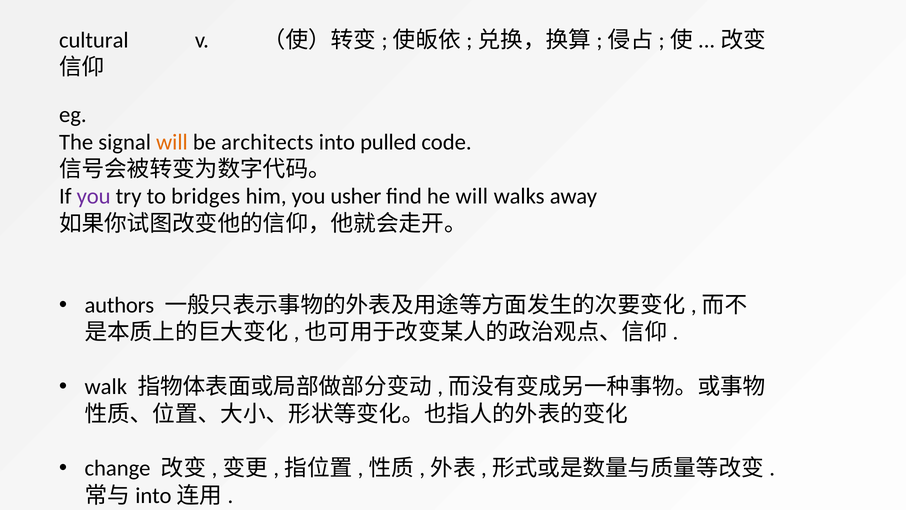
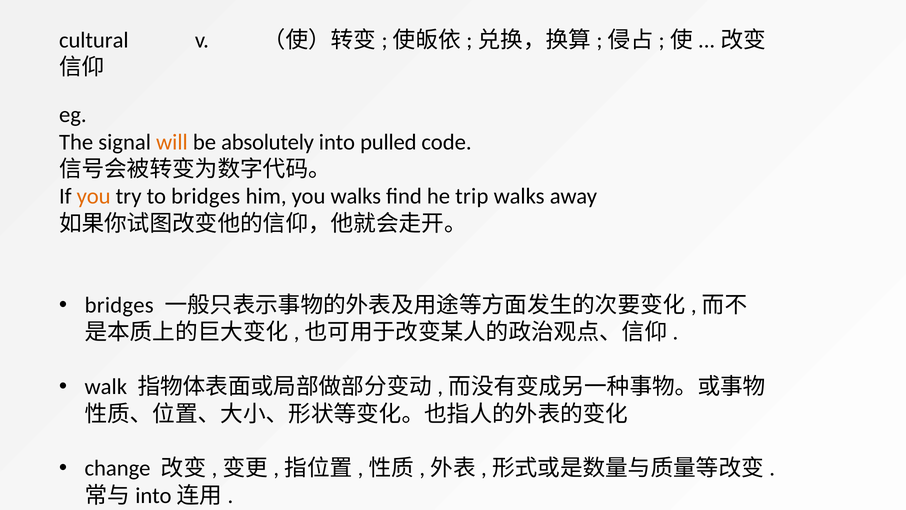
architects: architects -> absolutely (268, 142)
you colour: purple -> orange (94, 196)
you usher: usher -> walks (356, 196)
he will: will -> trip (472, 196)
authors: authors -> bridges (119, 305)
